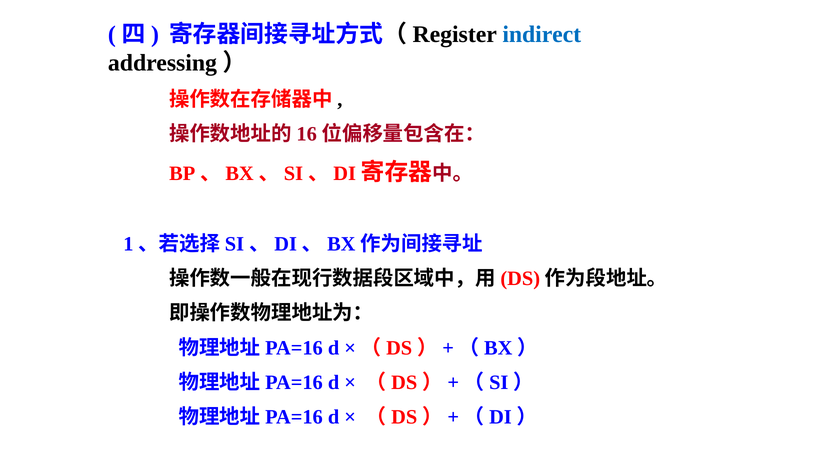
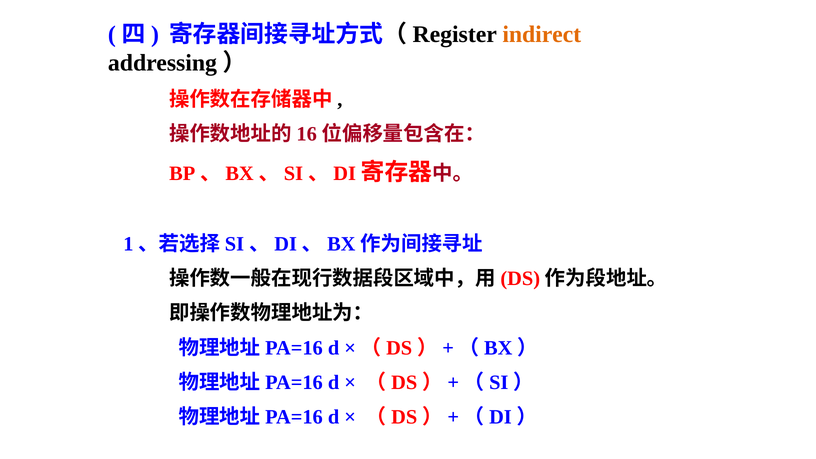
indirect colour: blue -> orange (542, 34)
